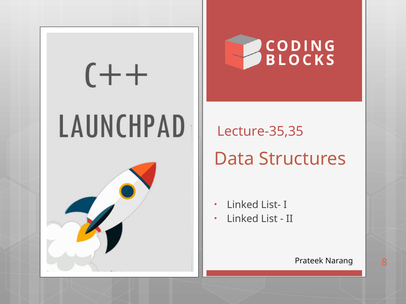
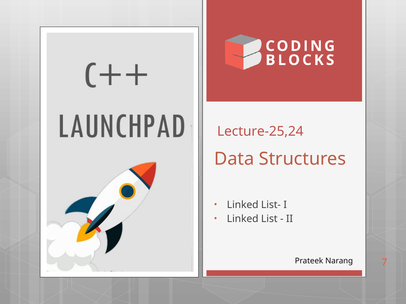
Lecture-35,35: Lecture-35,35 -> Lecture-25,24 (260, 131)
8: 8 -> 7 (384, 263)
